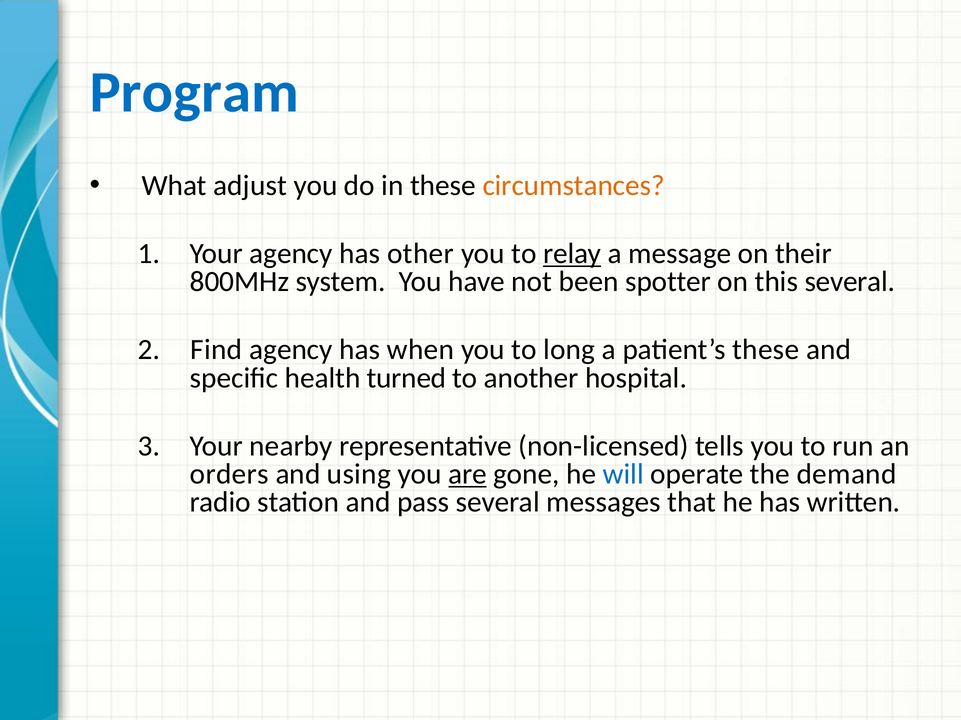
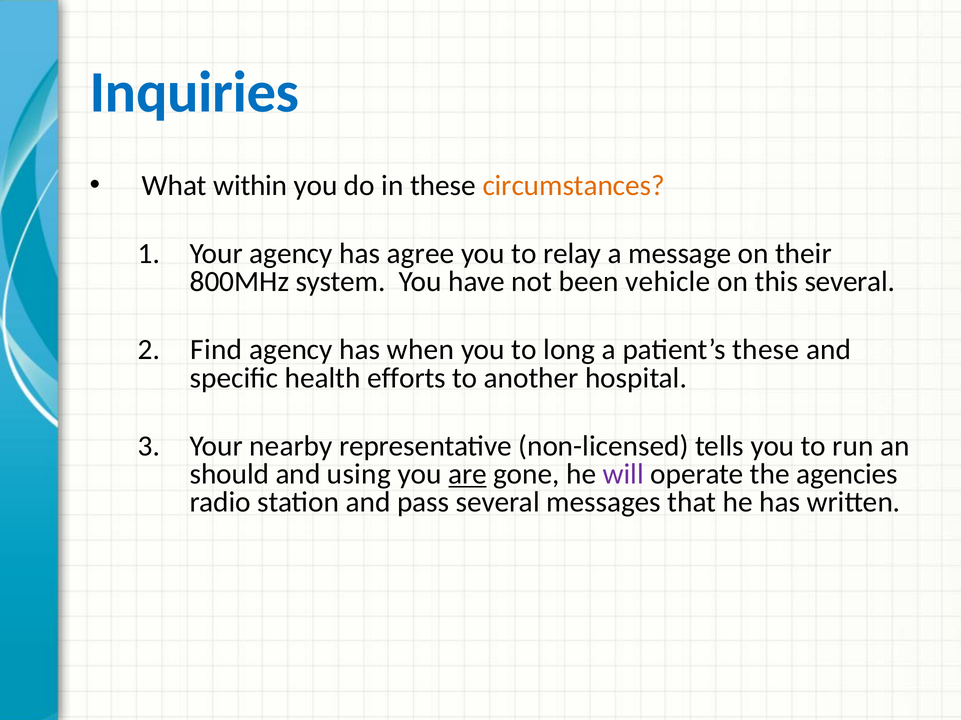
Program: Program -> Inquiries (194, 92)
adjust: adjust -> within (250, 186)
other: other -> agree (421, 254)
relay underline: present -> none (572, 254)
spotter: spotter -> vehicle (668, 282)
turned: turned -> efforts (406, 378)
orders: orders -> should (229, 475)
will colour: blue -> purple (623, 475)
demand: demand -> agencies (847, 475)
